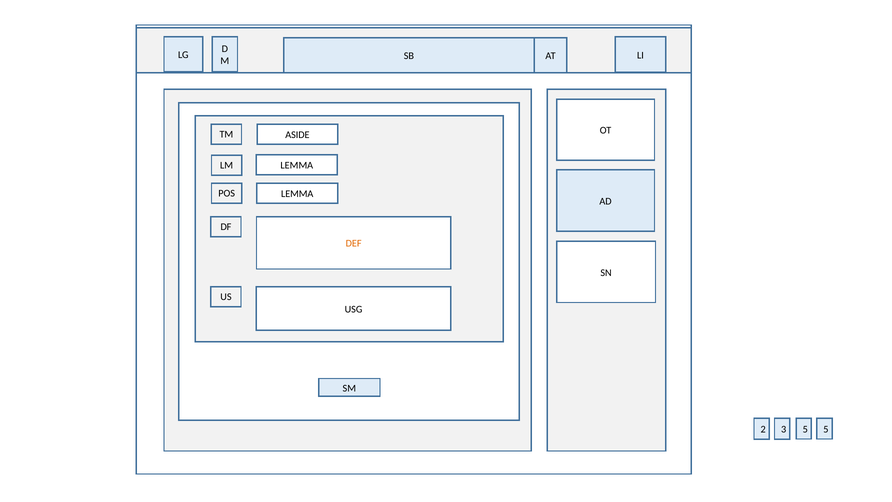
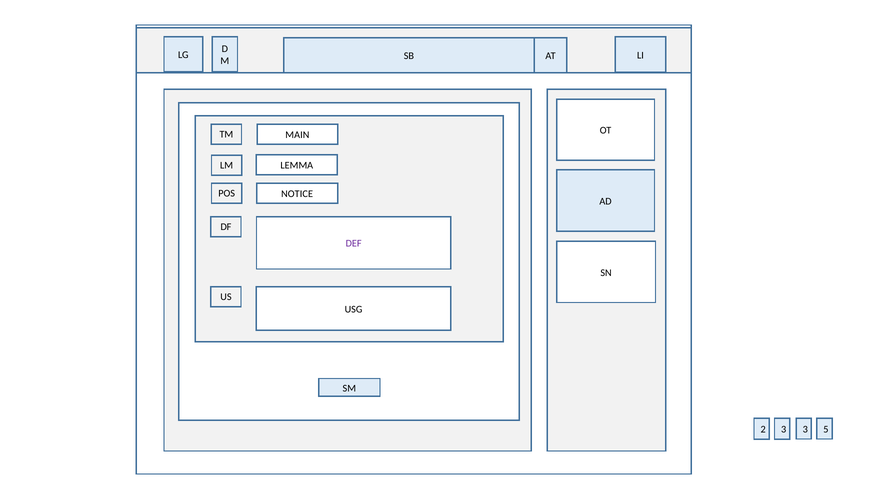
ASIDE: ASIDE -> MAIN (297, 135)
POS LEMMA: LEMMA -> NOTICE (297, 194)
DEF colour: orange -> purple (354, 243)
3 5: 5 -> 3 (805, 429)
